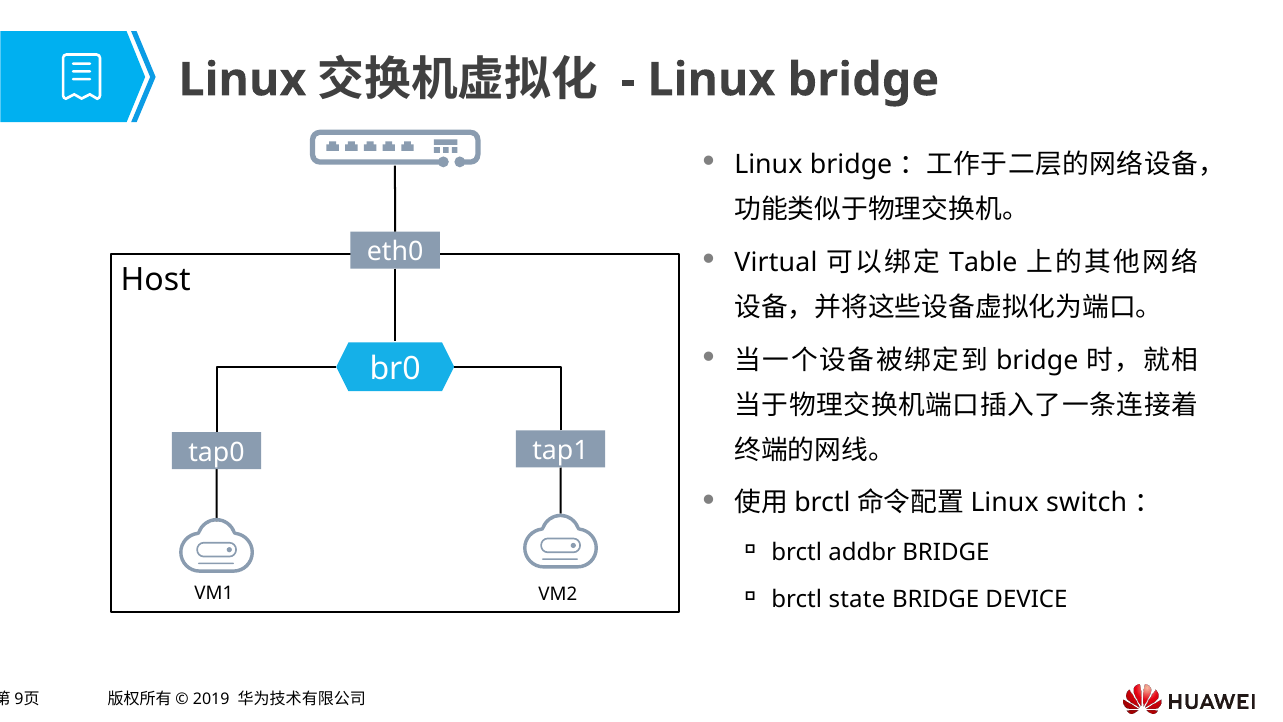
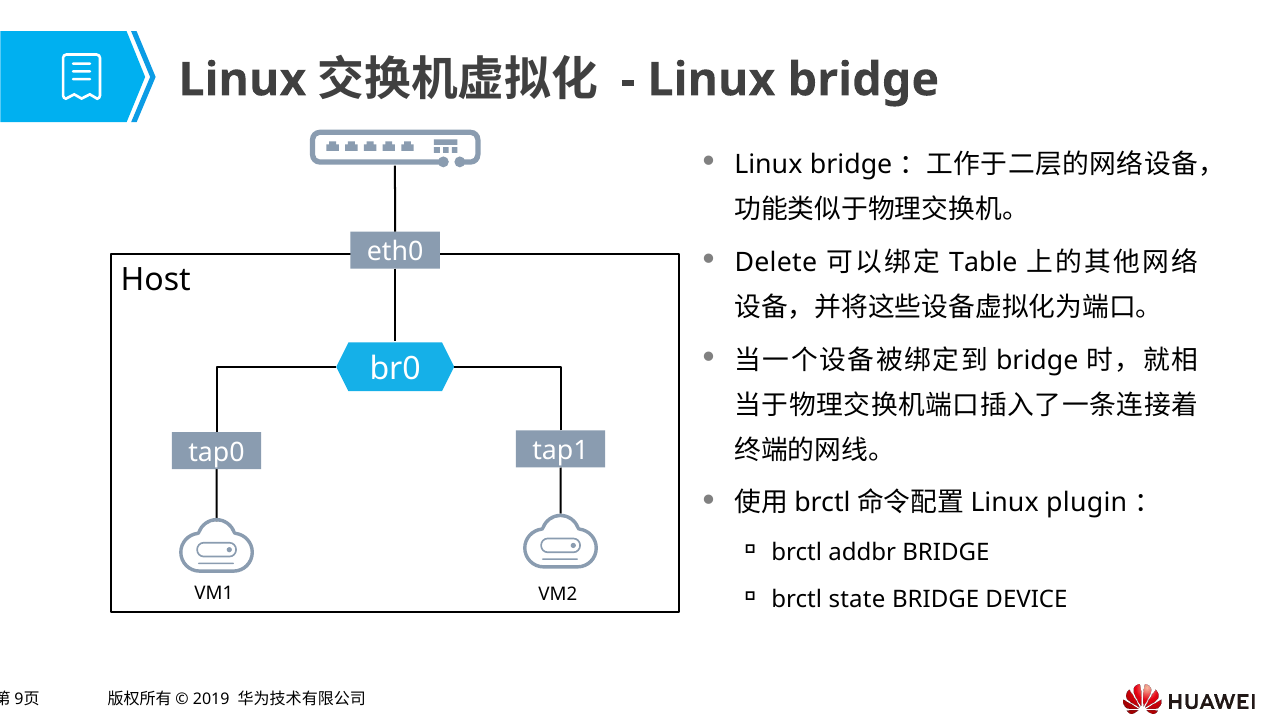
Virtual: Virtual -> Delete (776, 262)
switch: switch -> plugin (1087, 503)
